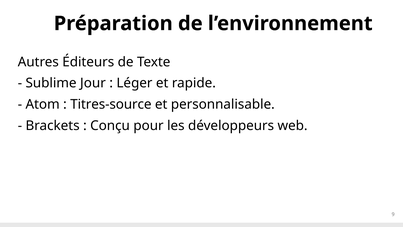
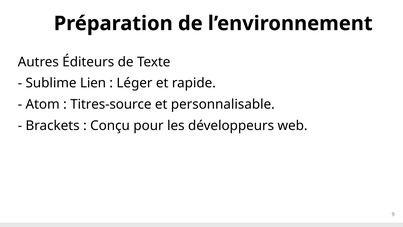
Jour: Jour -> Lien (93, 83)
